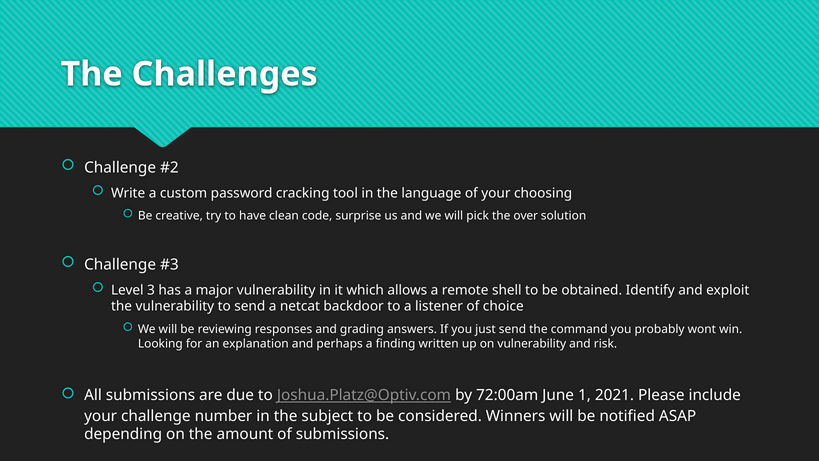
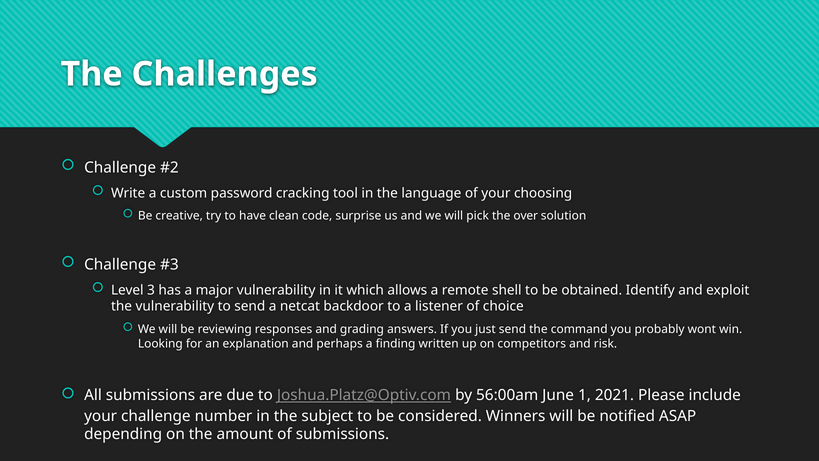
on vulnerability: vulnerability -> competitors (532, 343)
72:00am: 72:00am -> 56:00am (507, 395)
